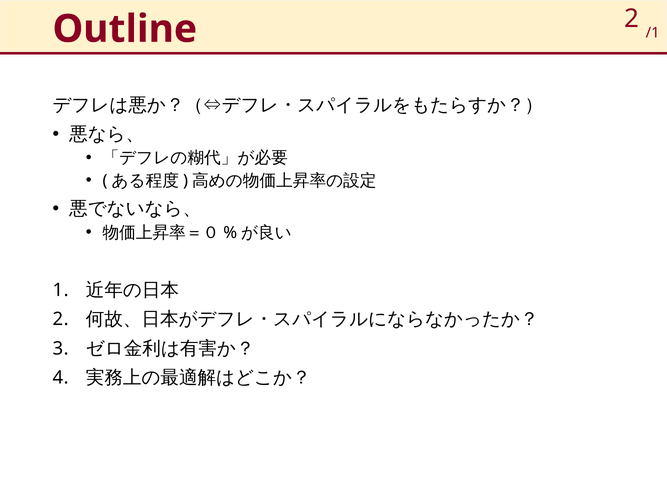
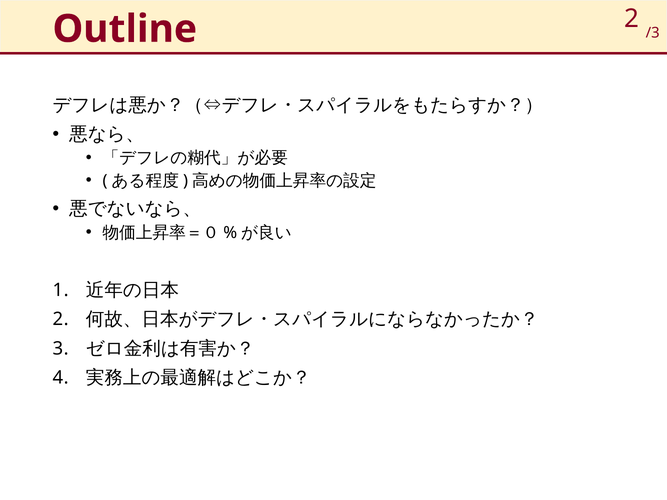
/1: /1 -> /3 (653, 33)
